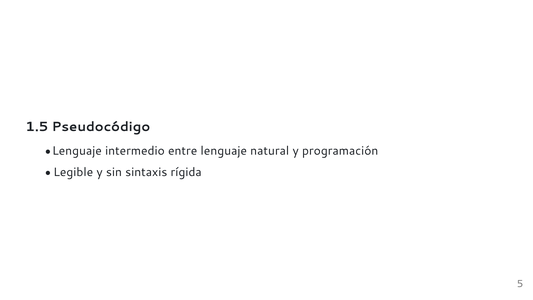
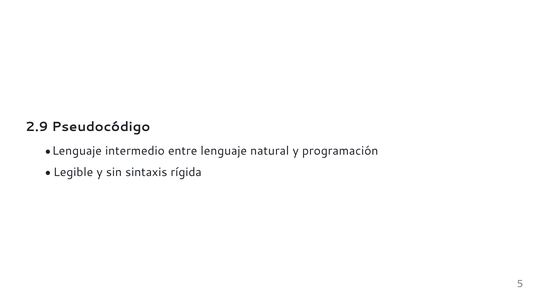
1.5: 1.5 -> 2.9 (37, 127)
